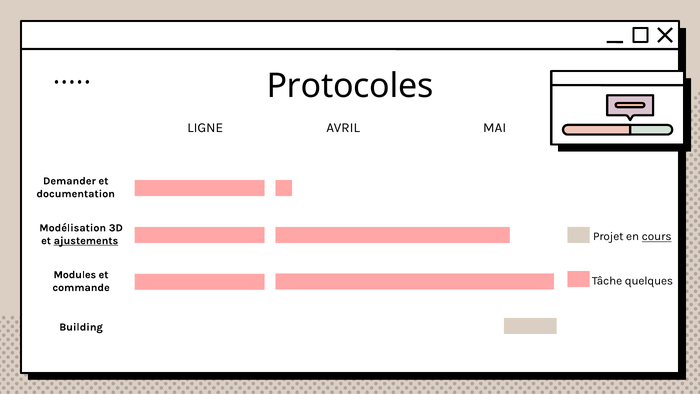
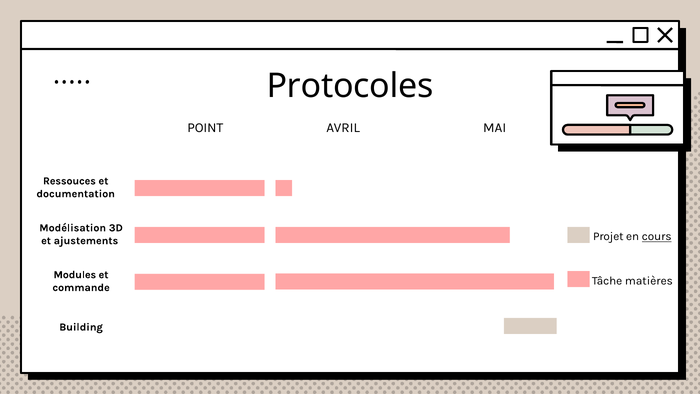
LIGNE: LIGNE -> POINT (205, 128)
Demander: Demander -> Ressouces (69, 181)
ajustements underline: present -> none (86, 241)
quelques: quelques -> matières (649, 281)
